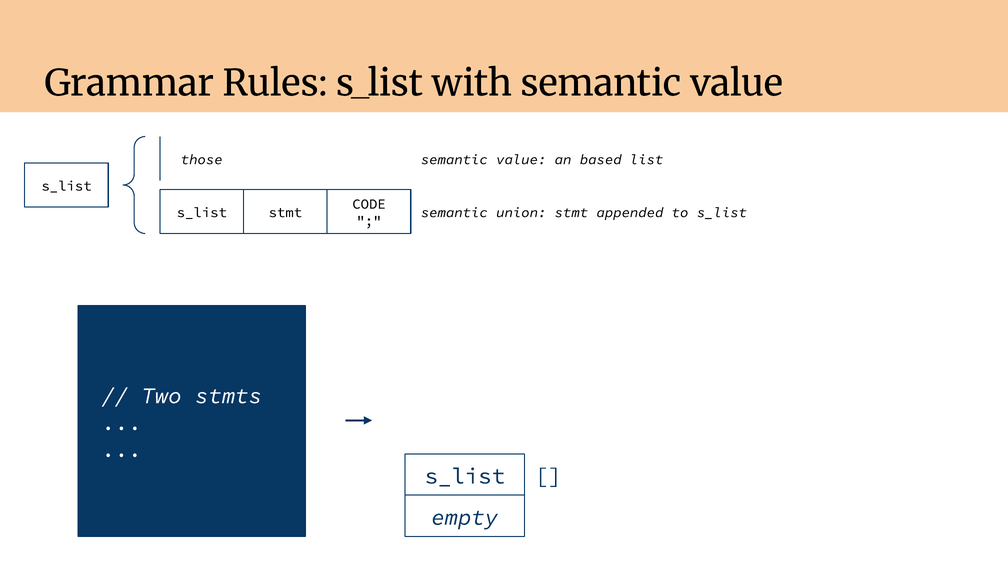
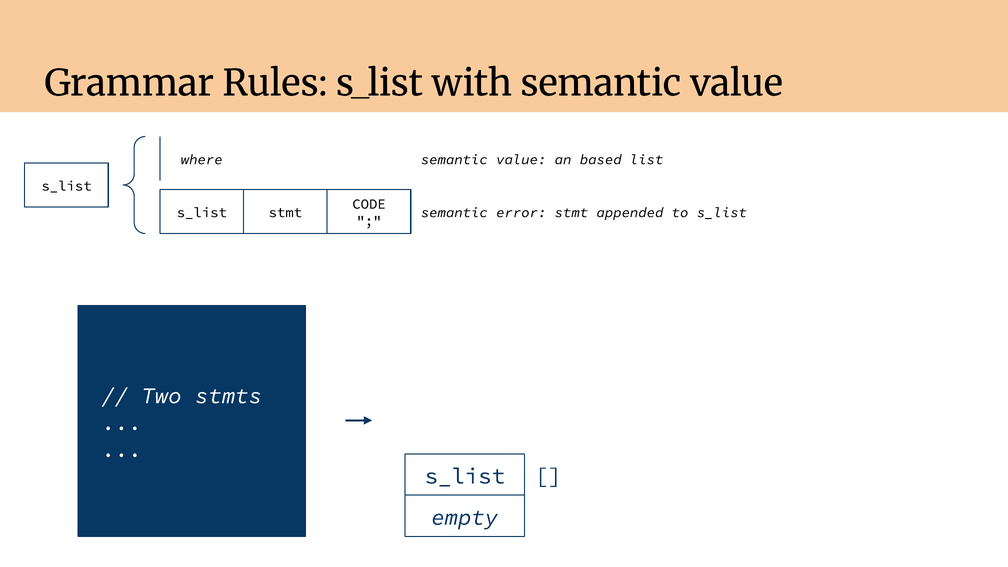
those: those -> where (202, 160)
union: union -> error (521, 212)
